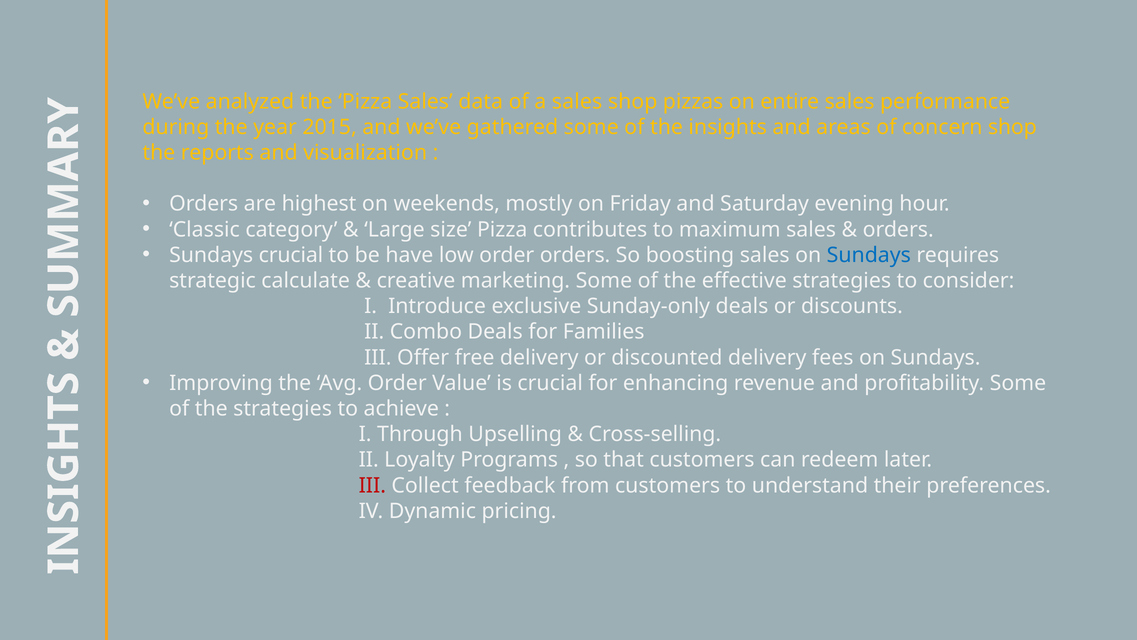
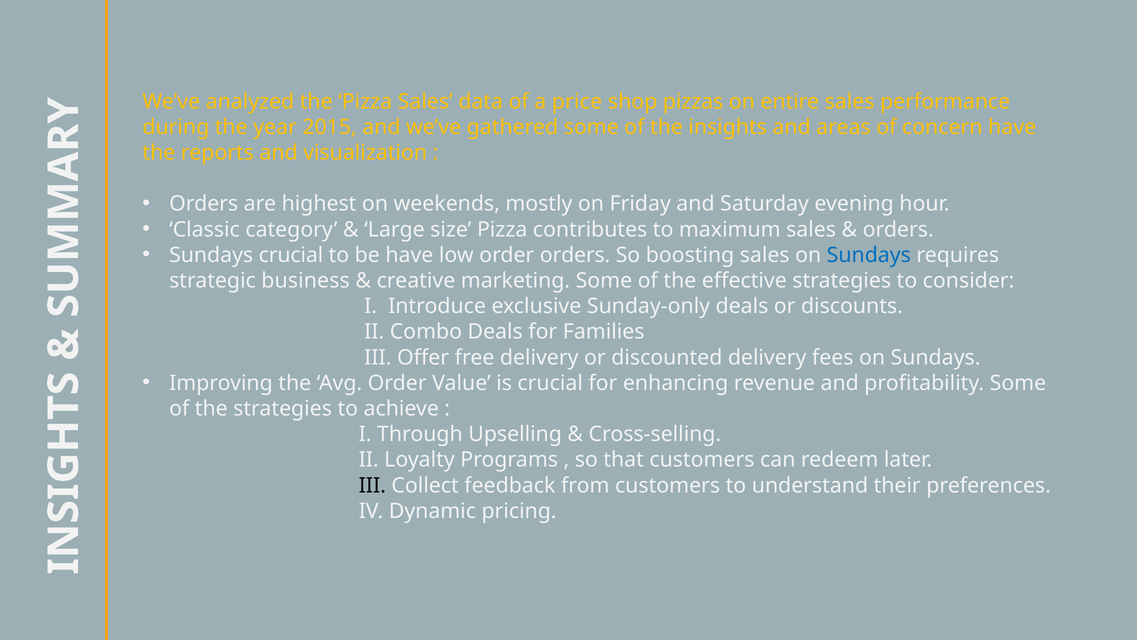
a sales: sales -> price (577, 101)
concern shop: shop -> have (1012, 127)
calculate: calculate -> business (306, 280)
III colour: red -> black (372, 485)
